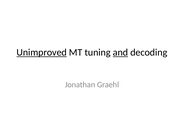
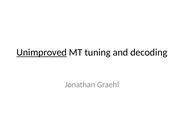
and underline: present -> none (120, 52)
